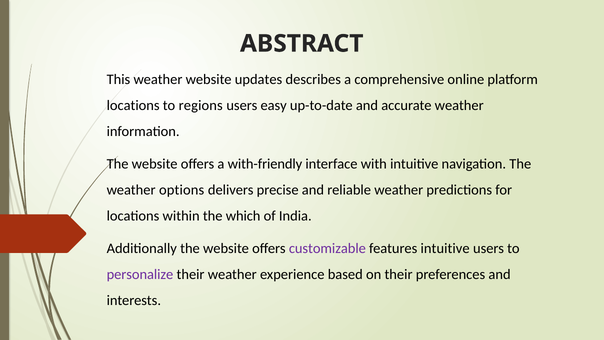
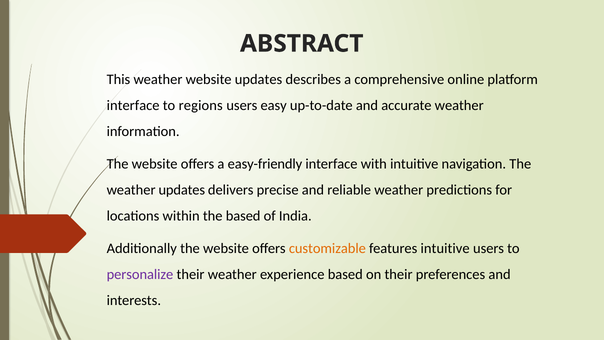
locations: locations -> interface (133, 105)
with-friendly: with-friendly -> easy-friendly (265, 164)
weather options: options -> updates (182, 190)
the which: which -> based (243, 216)
customizable colour: purple -> orange (327, 248)
